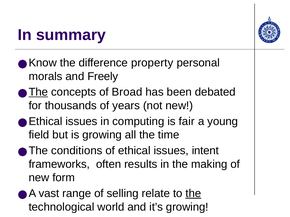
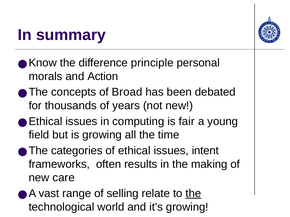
property: property -> principle (152, 63)
Freely: Freely -> Action (103, 76)
The underline: present -> none (38, 92)
conditions: conditions -> categories (77, 151)
form: form -> care (64, 178)
